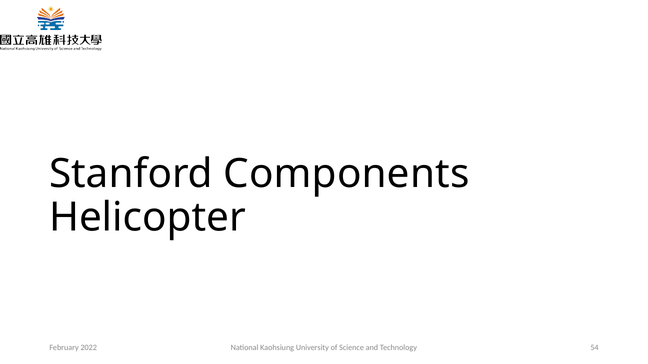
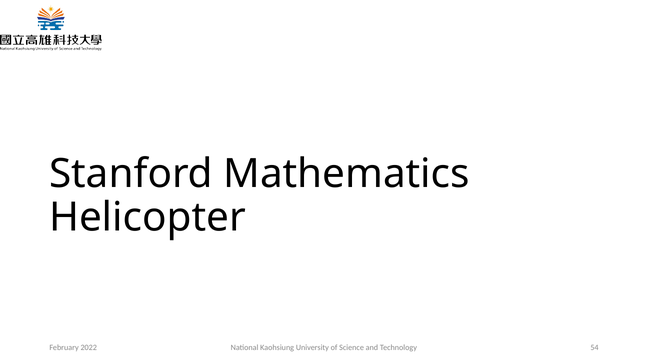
Components: Components -> Mathematics (347, 174)
